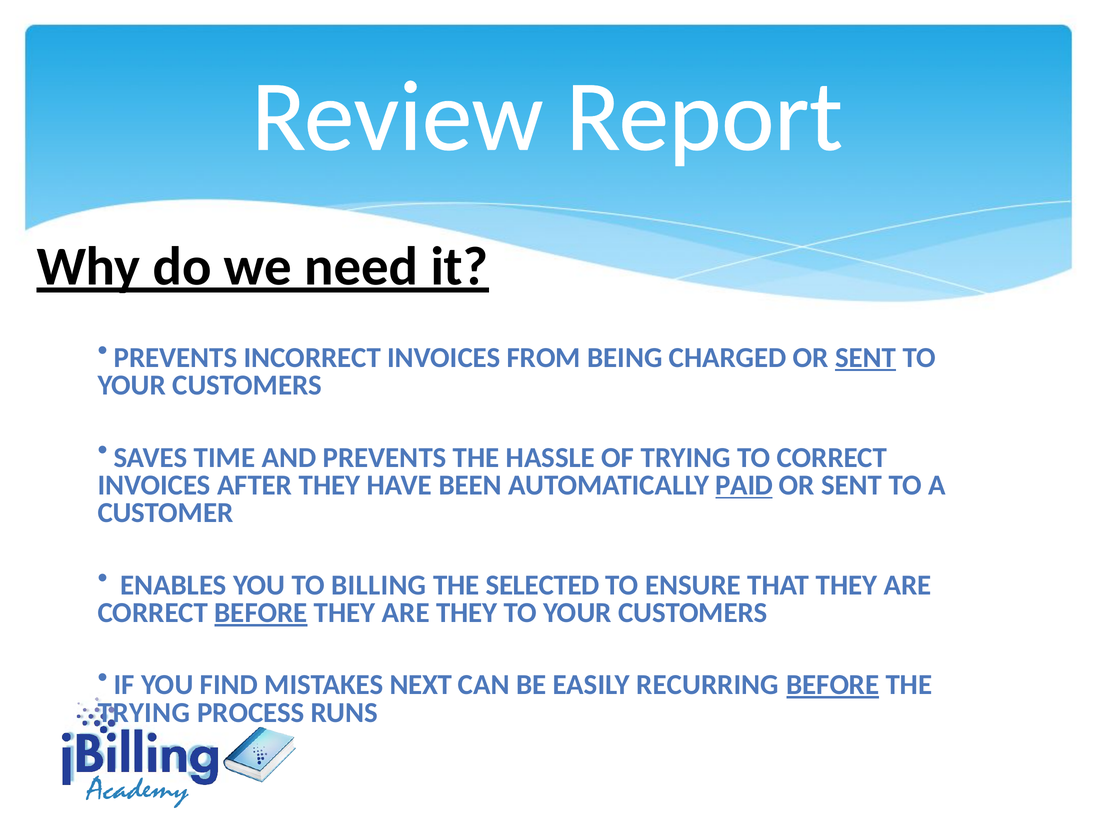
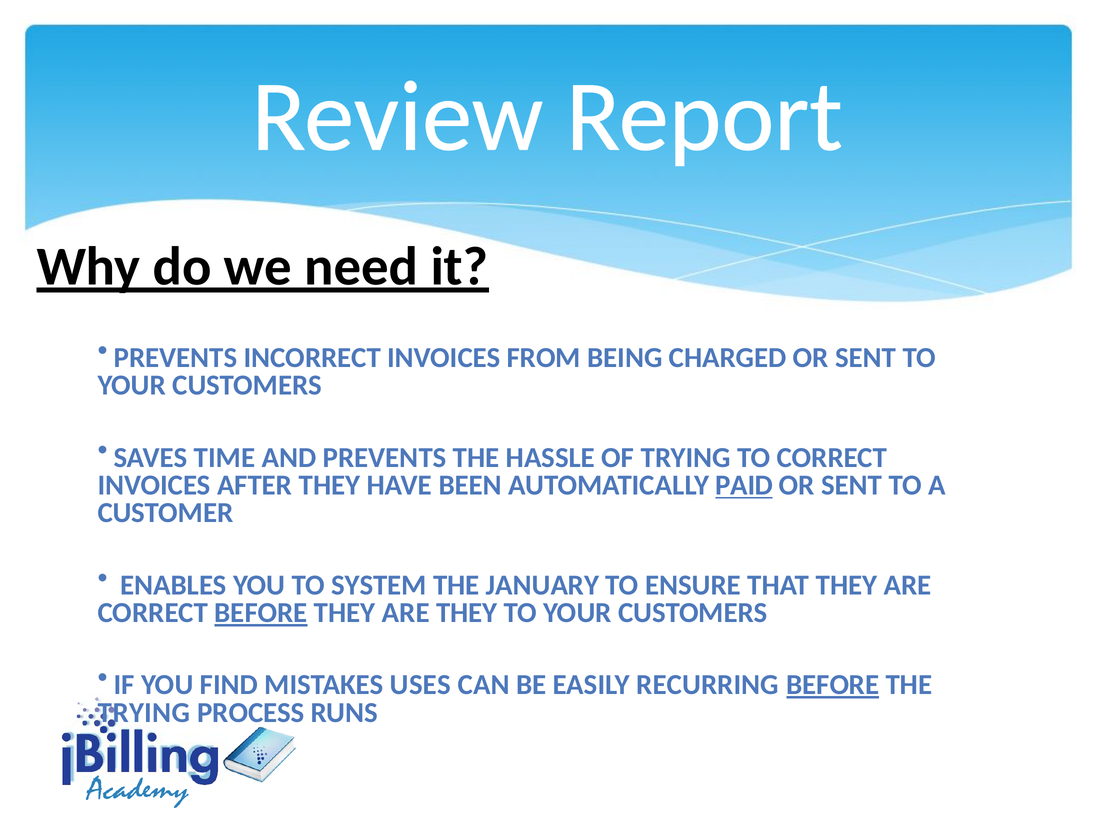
SENT underline: present -> none (866, 358)
BILLING: BILLING -> SYSTEM (379, 585)
SELECTED: SELECTED -> JANUARY (543, 585)
NEXT: NEXT -> USES (420, 685)
